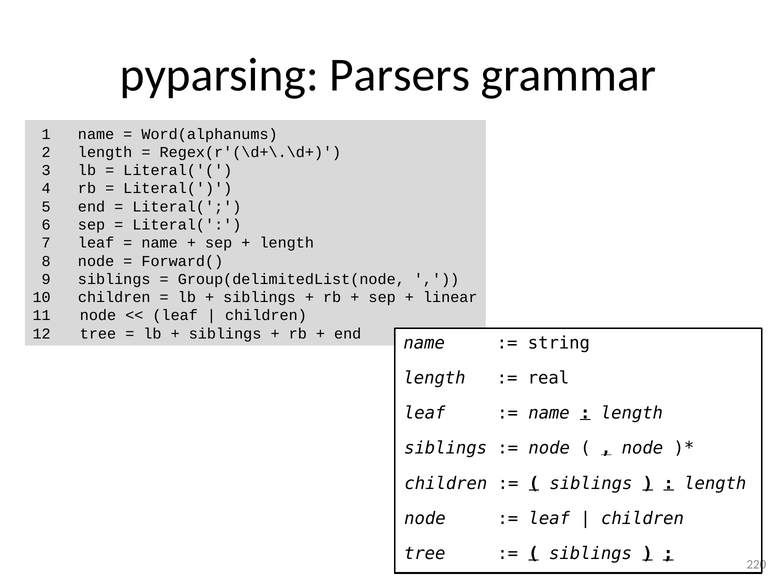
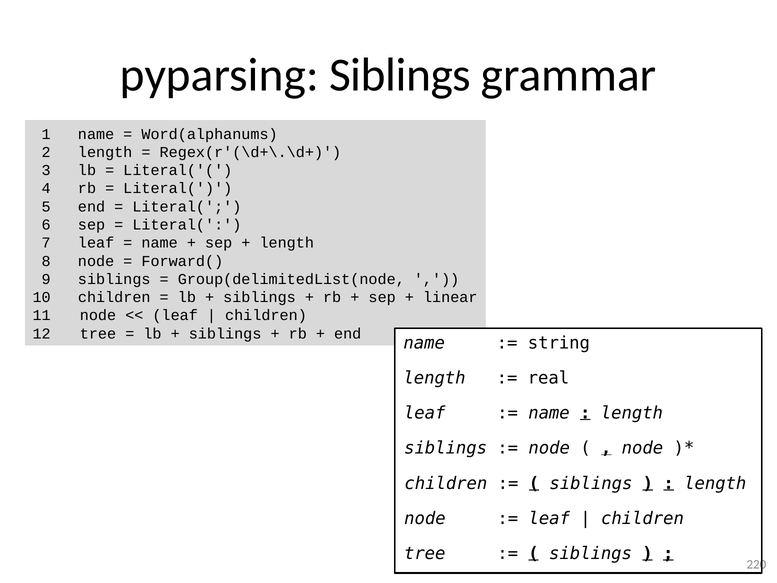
pyparsing Parsers: Parsers -> Siblings (400, 75)
